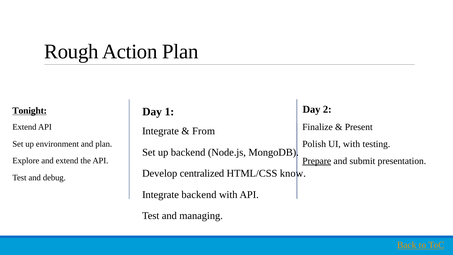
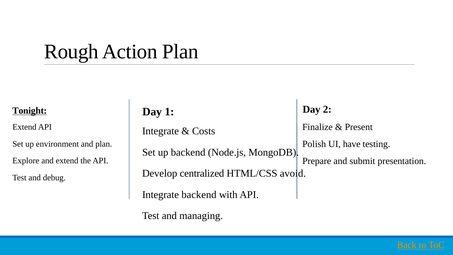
From: From -> Costs (204, 131)
UI with: with -> have (352, 144)
Prepare underline: present -> none (317, 161)
know: know -> avoid (293, 173)
